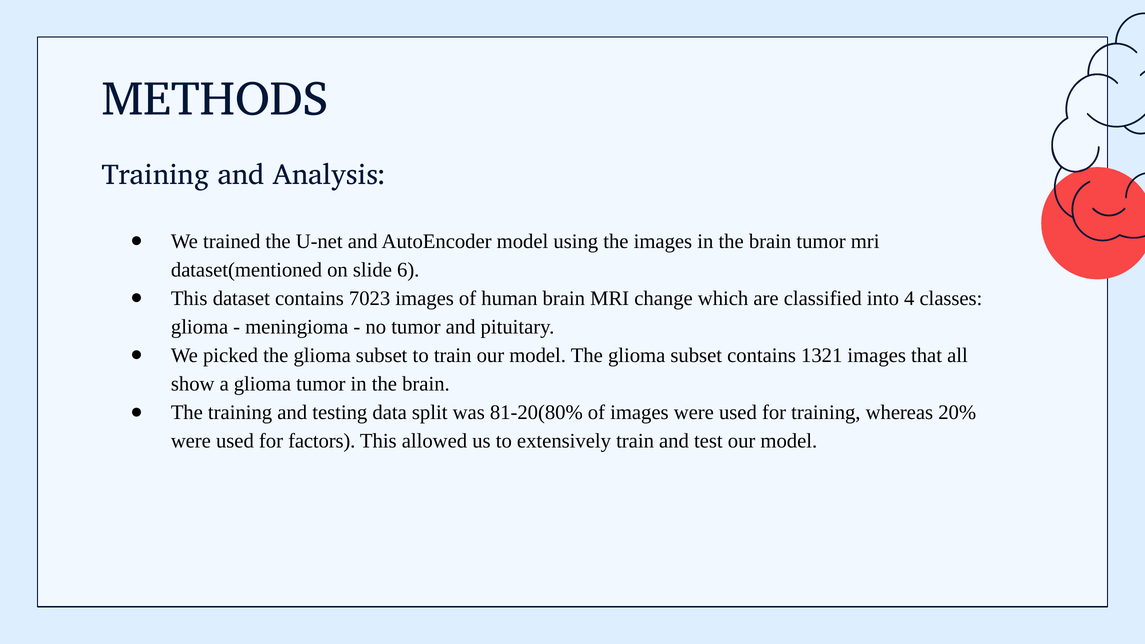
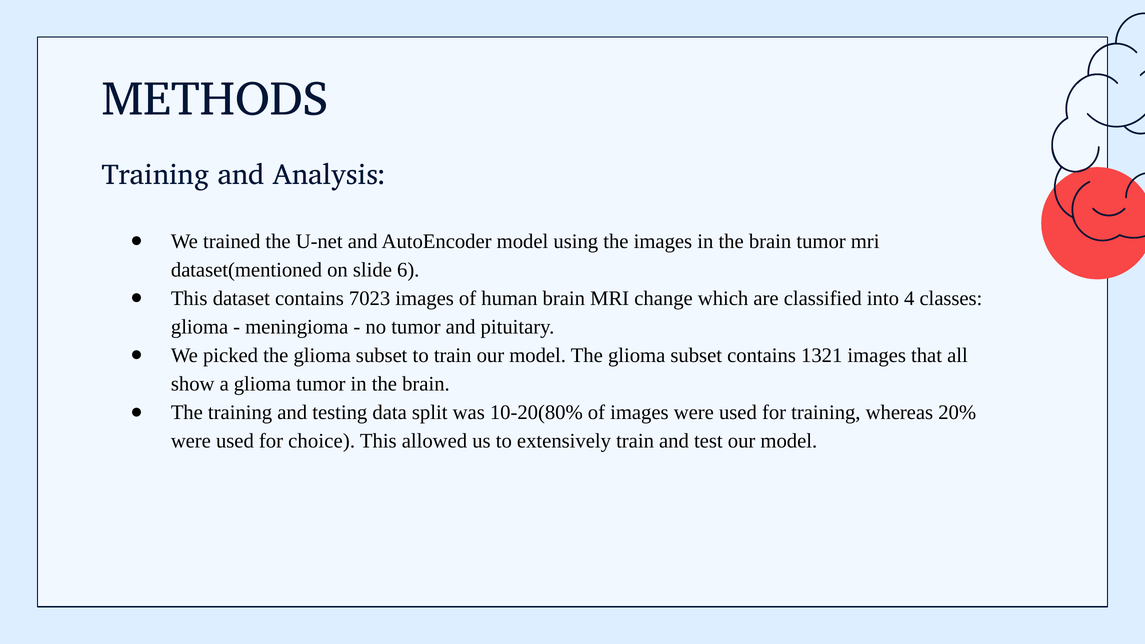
81-20(80%: 81-20(80% -> 10-20(80% (536, 413)
factors: factors -> choice (322, 441)
